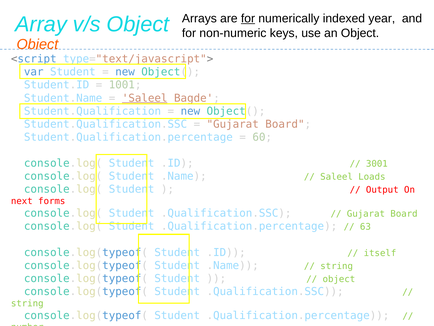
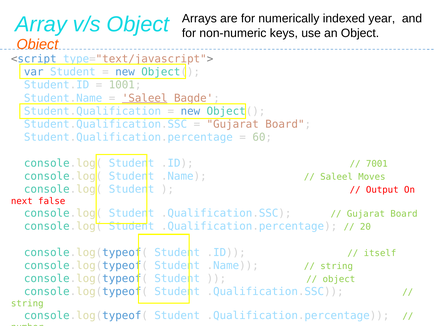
for underline: present -> none (248, 19)
3001: 3001 -> 7001 (377, 164)
Loads: Loads -> Moves (372, 177)
forms: forms -> false (52, 201)
63: 63 -> 20 (365, 227)
